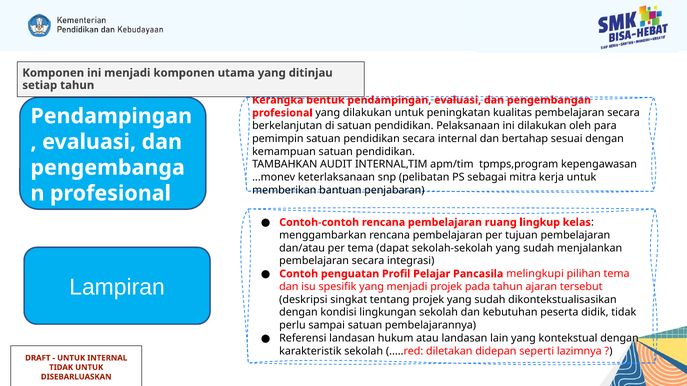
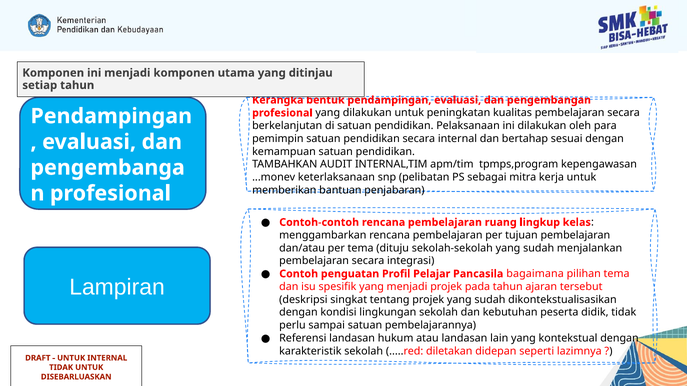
dapat: dapat -> dituju (393, 248)
melingkupi: melingkupi -> bagaimana (535, 274)
